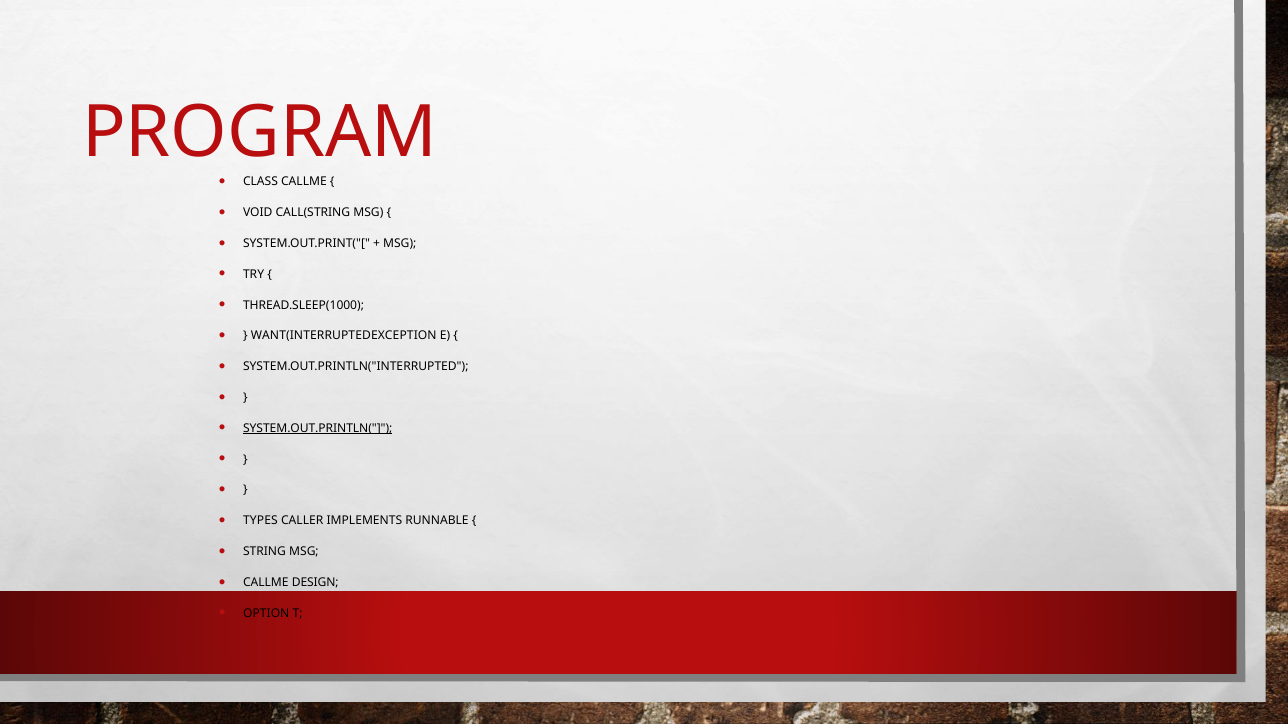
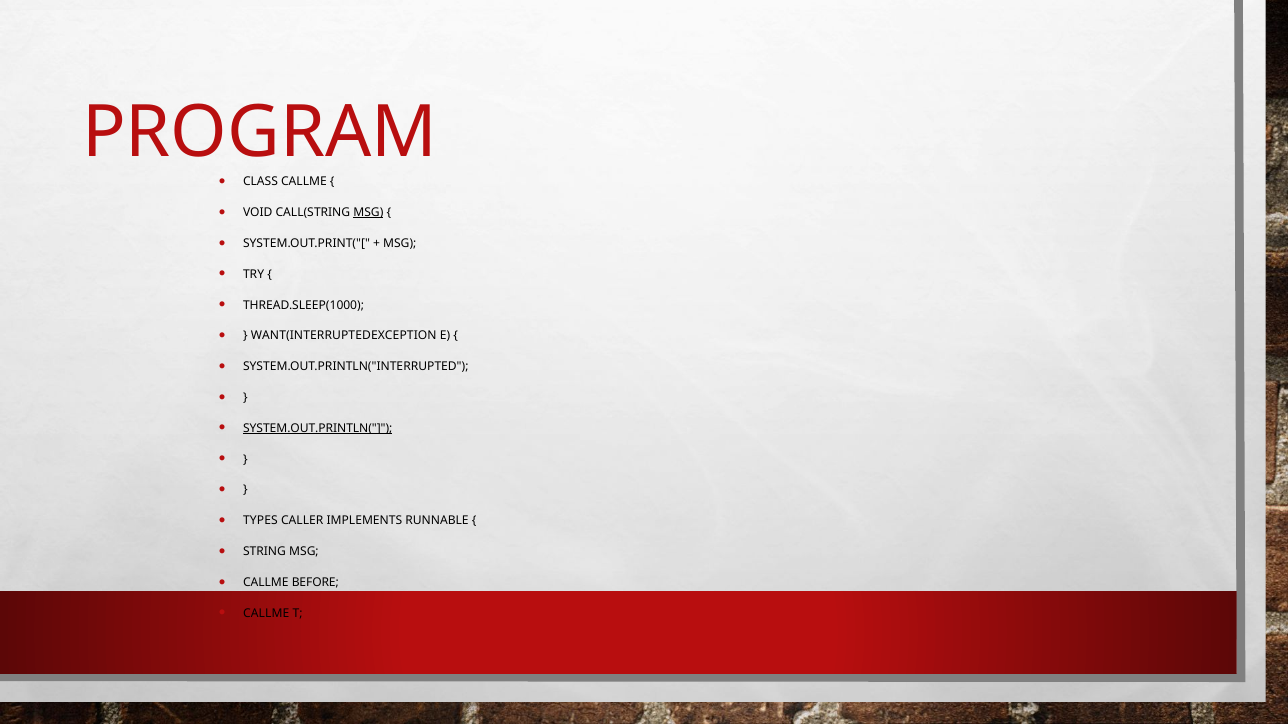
MSG underline: none -> present (368, 213)
DESIGN: DESIGN -> BEFORE (315, 583)
OPTION: OPTION -> CALLME (266, 614)
